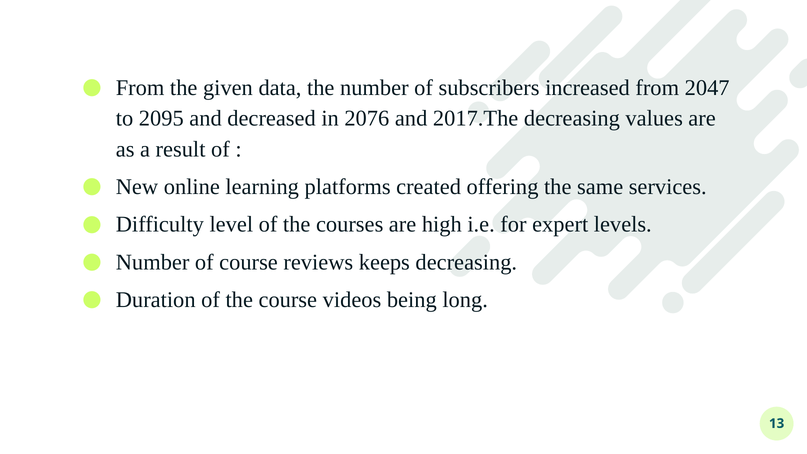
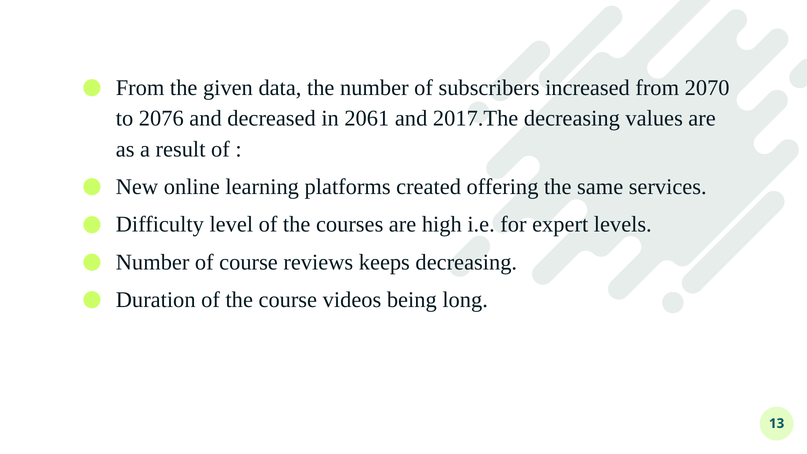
2047: 2047 -> 2070 (707, 88)
2095: 2095 -> 2076 (161, 118)
2076: 2076 -> 2061 (367, 118)
